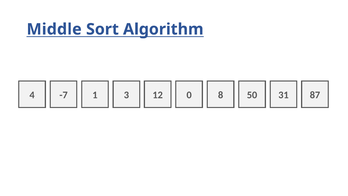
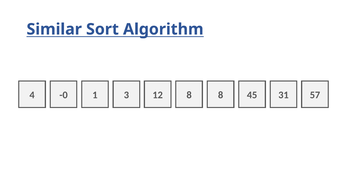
Middle: Middle -> Similar (54, 29)
-7: -7 -> -0 (64, 95)
12 0: 0 -> 8 (189, 95)
50: 50 -> 45 (252, 95)
87: 87 -> 57 (315, 95)
